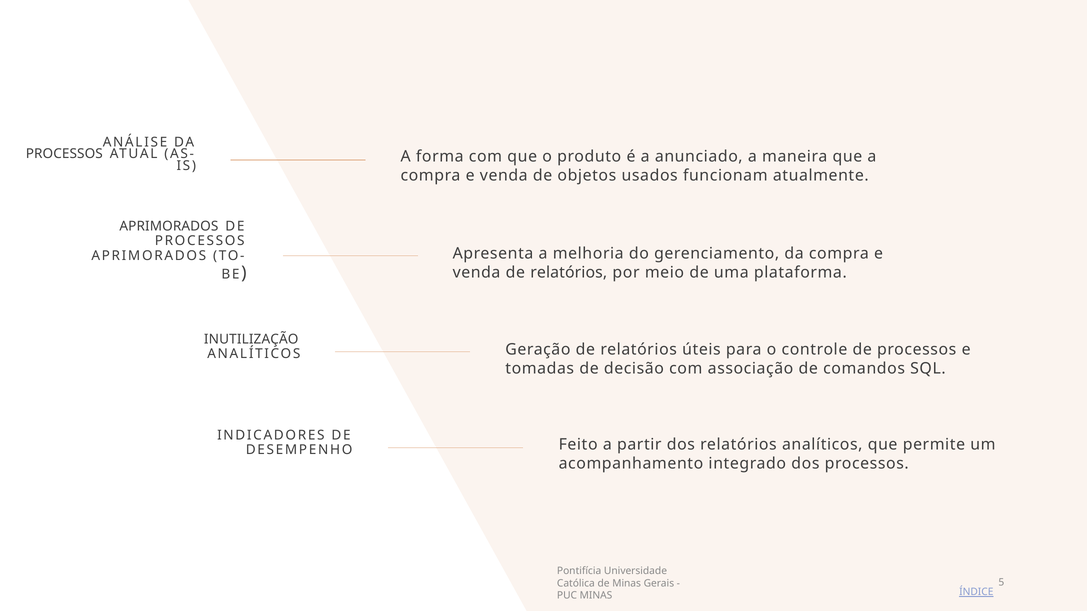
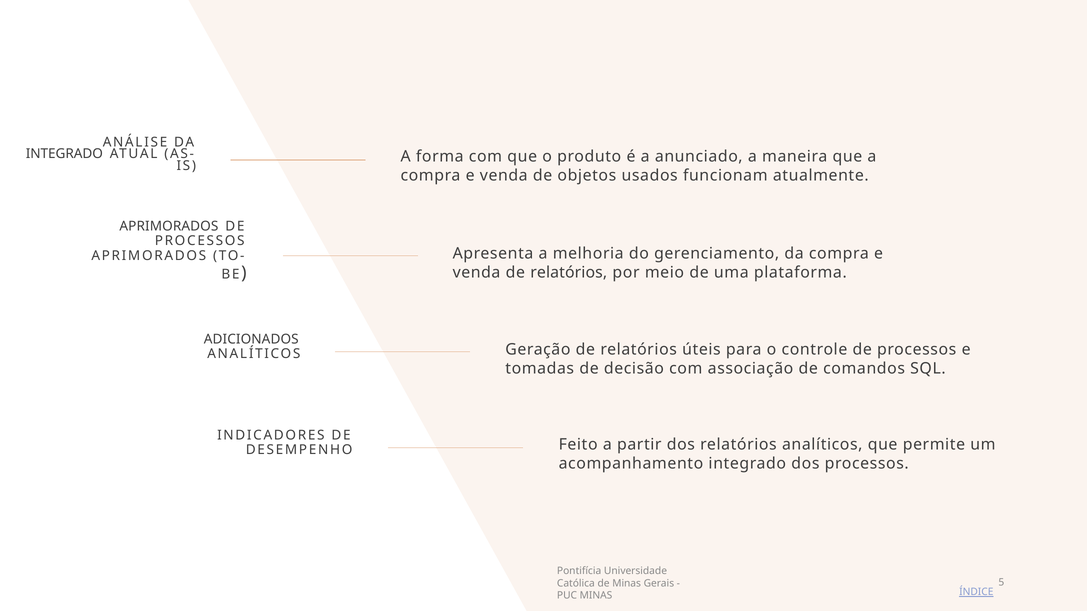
PROCESSOS: PROCESSOS -> INTEGRADO (64, 154)
INUTILIZAÇÃO: INUTILIZAÇÃO -> ADICIONADOS (251, 339)
